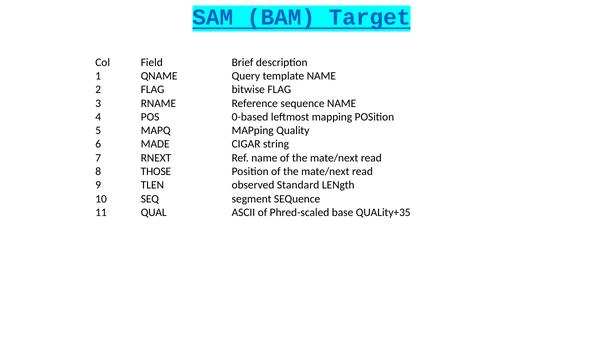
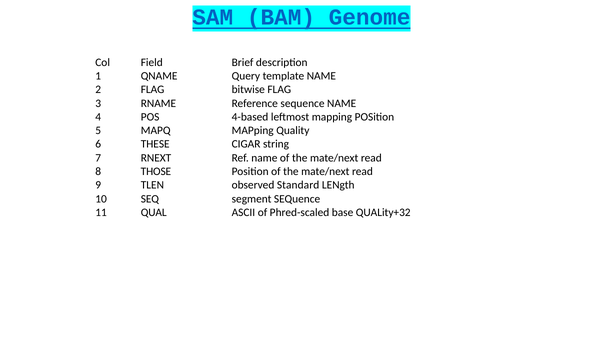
Target: Target -> Genome (370, 17)
0-based: 0-based -> 4-based (250, 117)
MADE: MADE -> THESE (155, 144)
QUALity+35: QUALity+35 -> QUALity+32 (383, 212)
